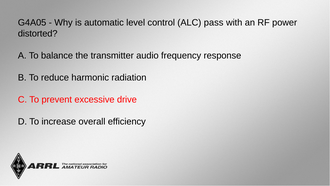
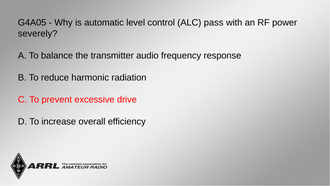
distorted: distorted -> severely (38, 34)
